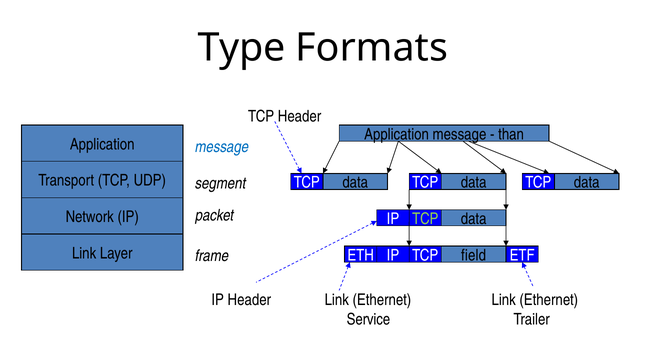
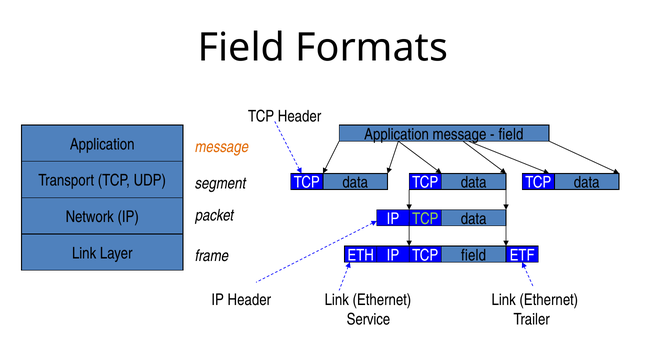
Type: Type -> Field (241, 48)
than: than -> field (511, 134)
message colour: blue -> orange (222, 147)
